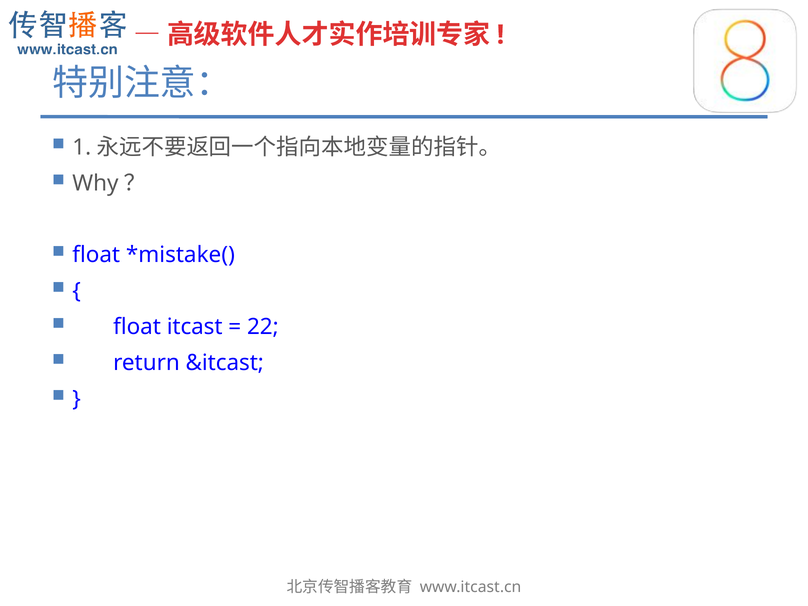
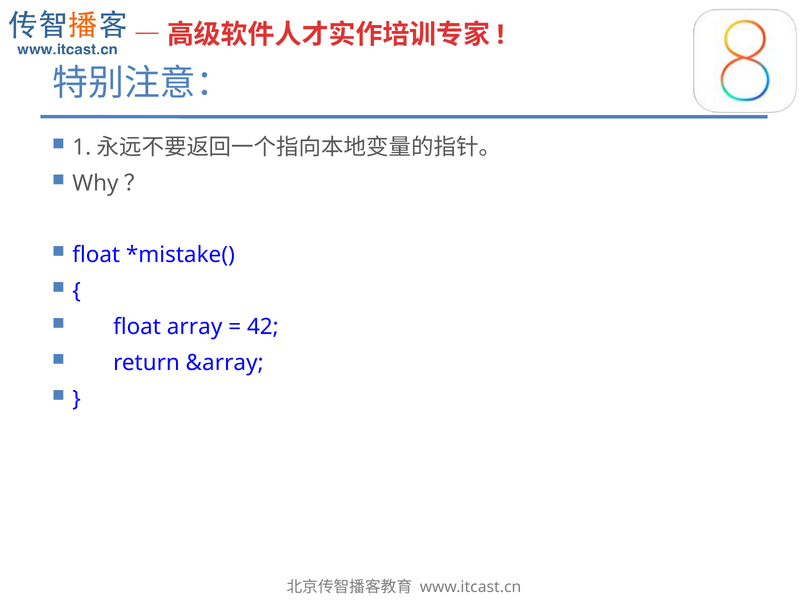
itcast: itcast -> array (195, 327)
22: 22 -> 42 (263, 327)
&itcast: &itcast -> &array (225, 363)
